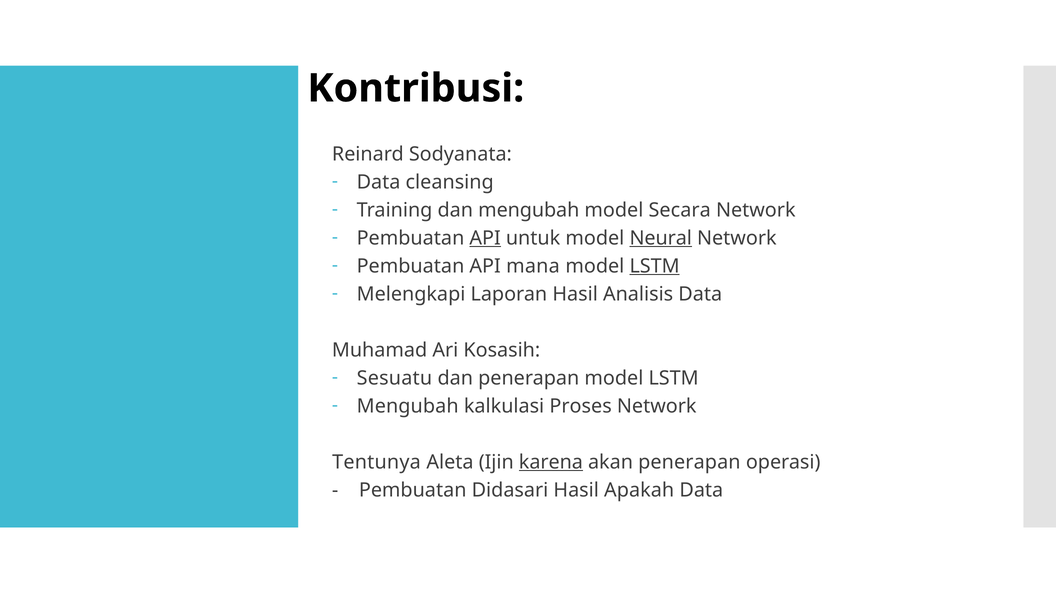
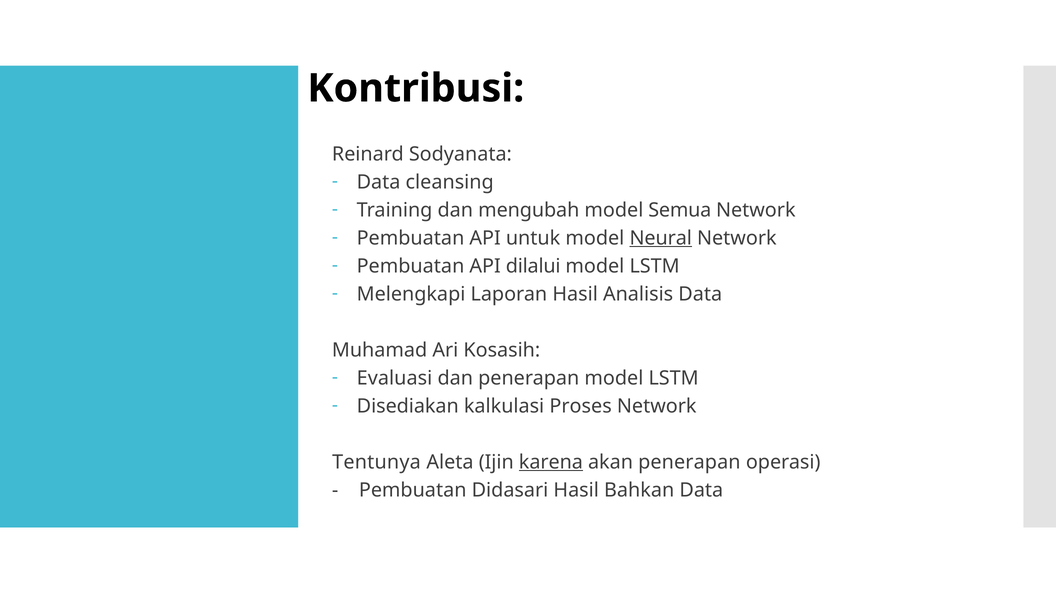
Secara: Secara -> Semua (680, 210)
API underline: present -> none (485, 238)
mana: mana -> dilalui (533, 266)
LSTM underline: present -> none (655, 266)
Sesuatu: Sesuatu -> Evaluasi (395, 378)
Mengubah: Mengubah -> Disediakan (408, 406)
Apakah: Apakah -> Bahkan (639, 490)
